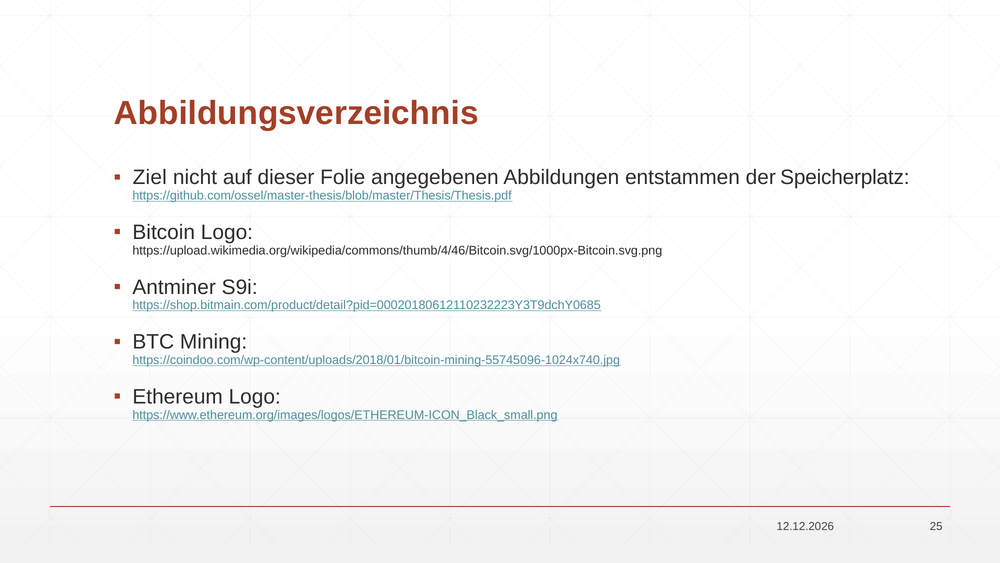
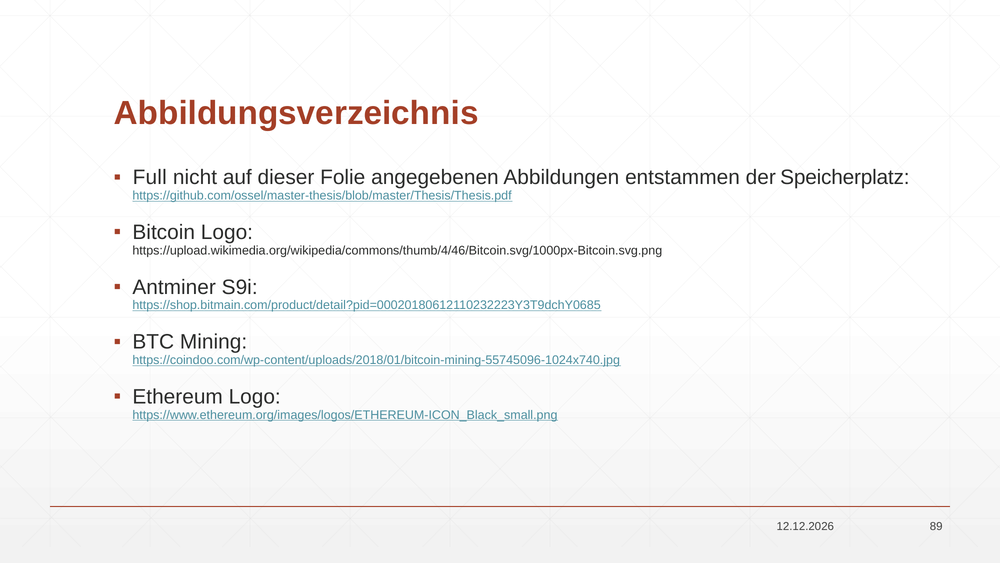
Ziel: Ziel -> Full (150, 177)
25: 25 -> 89 (936, 526)
